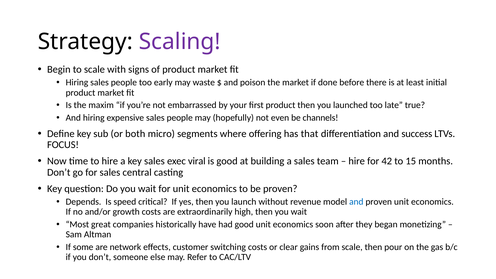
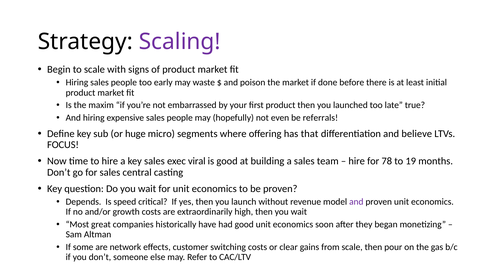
channels: channels -> referrals (320, 118)
both: both -> huge (135, 134)
success: success -> believe (417, 134)
42: 42 -> 78 (387, 161)
15: 15 -> 19 (411, 161)
and colour: blue -> purple (356, 202)
